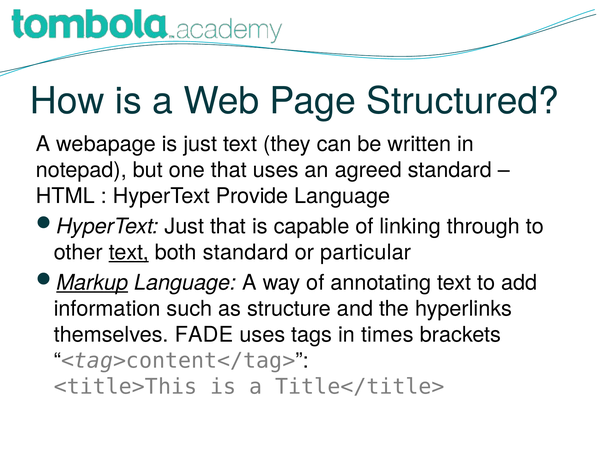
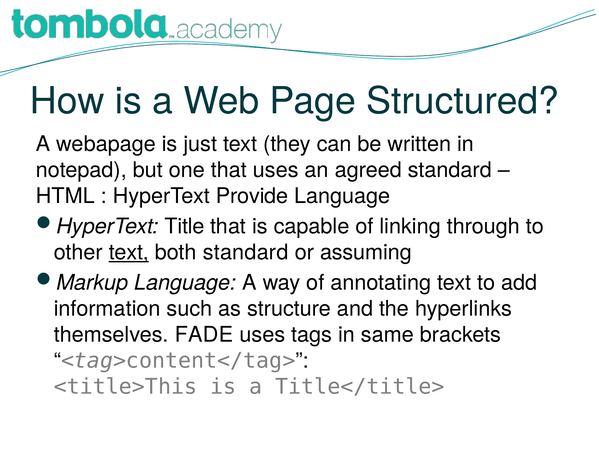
HyperText Just: Just -> Title (184, 227)
particular: particular -> assuming (366, 253)
Markup underline: present -> none (92, 283)
times: times -> same (387, 335)
